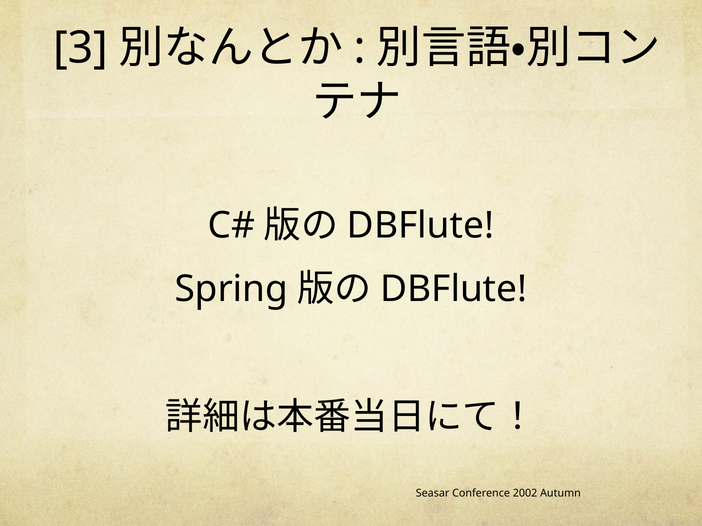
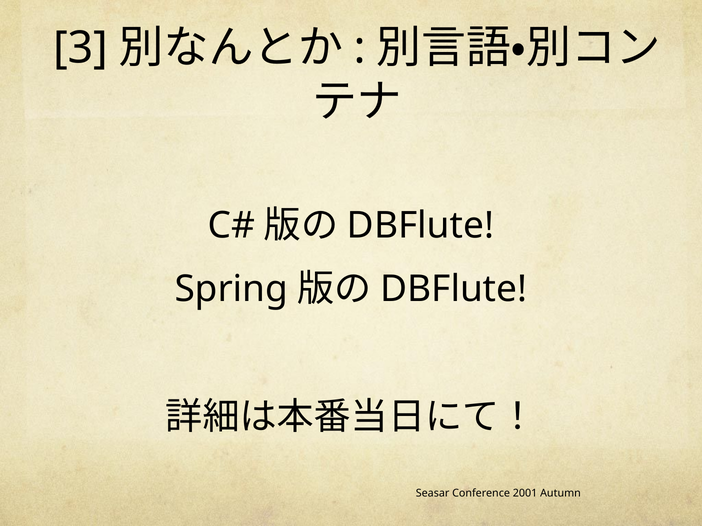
2002: 2002 -> 2001 (525, 494)
